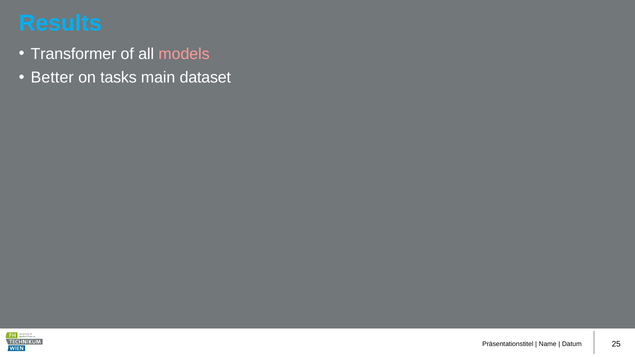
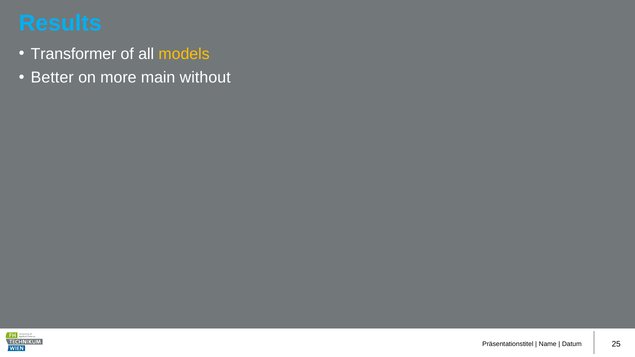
models colour: pink -> yellow (184, 54)
tasks: tasks -> more (118, 78)
dataset: dataset -> without (205, 78)
